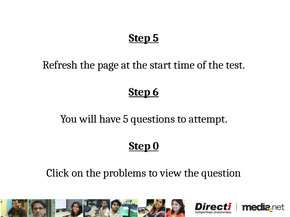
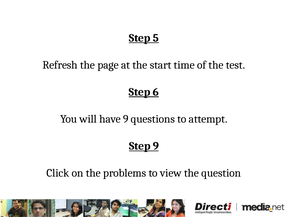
have 5: 5 -> 9 (126, 119)
Step 0: 0 -> 9 (156, 146)
